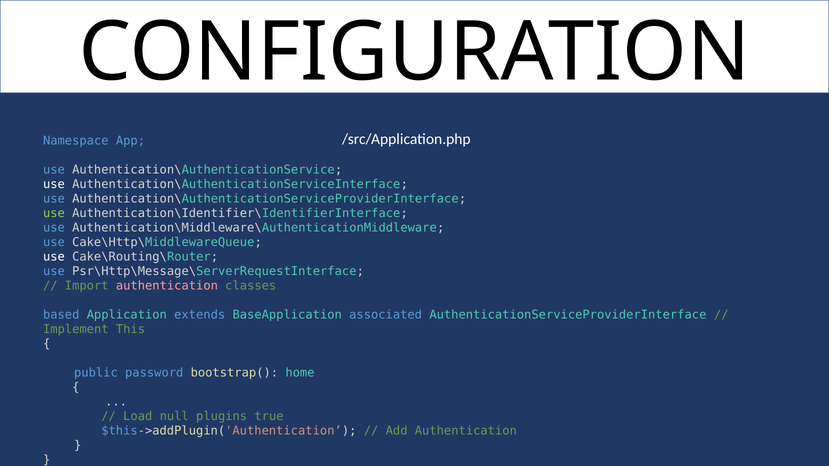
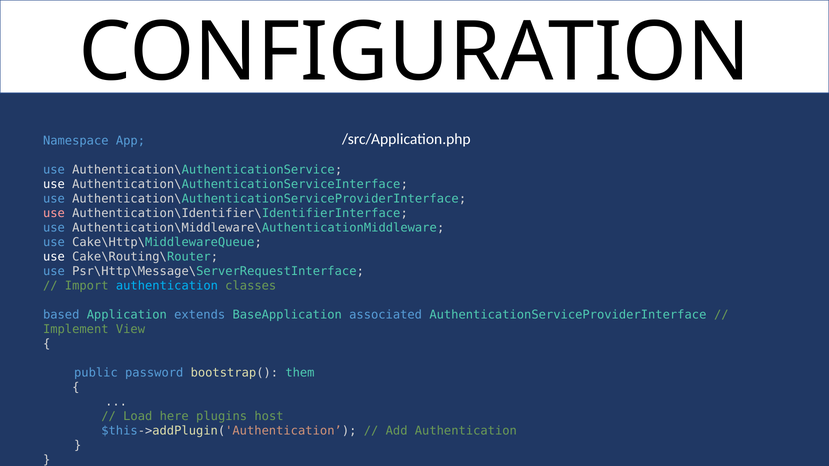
use colour: light green -> pink (54, 213)
authentication colour: pink -> light blue (167, 286)
This: This -> View (130, 329)
home: home -> them (300, 373)
null: null -> here (174, 416)
true: true -> host (269, 416)
